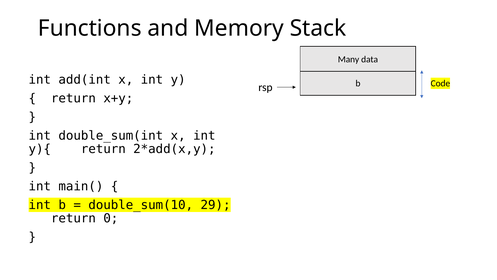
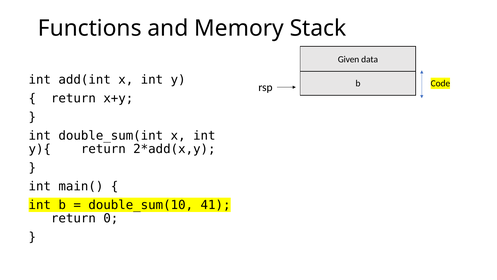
Many: Many -> Given (349, 59)
29: 29 -> 41 (216, 205)
